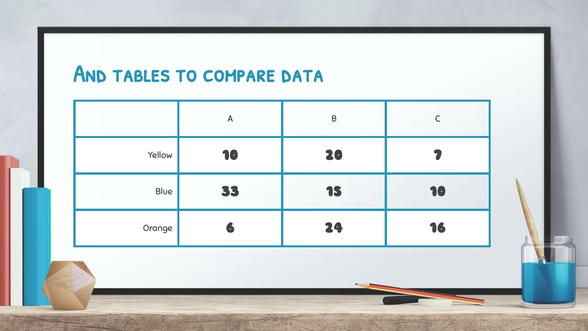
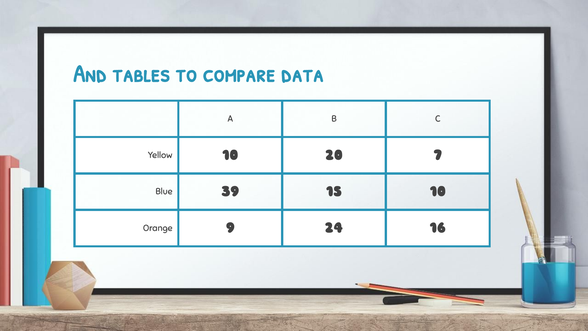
33: 33 -> 39 (230, 192)
6: 6 -> 9 (230, 228)
